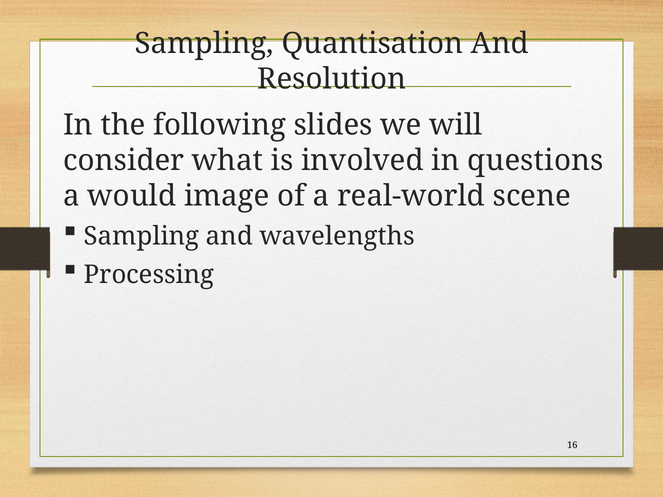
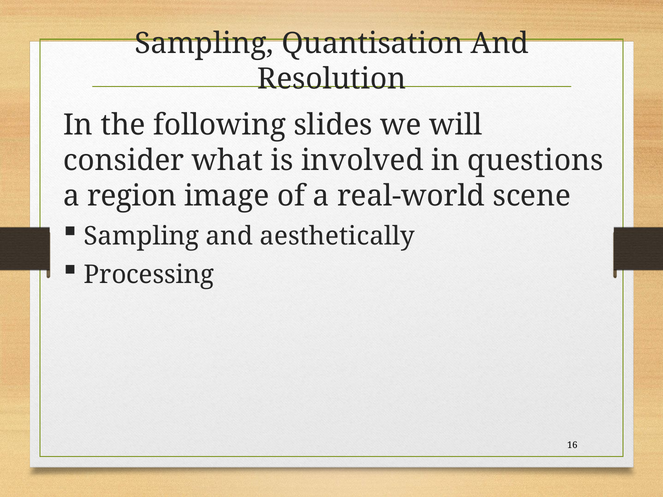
would: would -> region (132, 196)
wavelengths: wavelengths -> aesthetically (337, 236)
